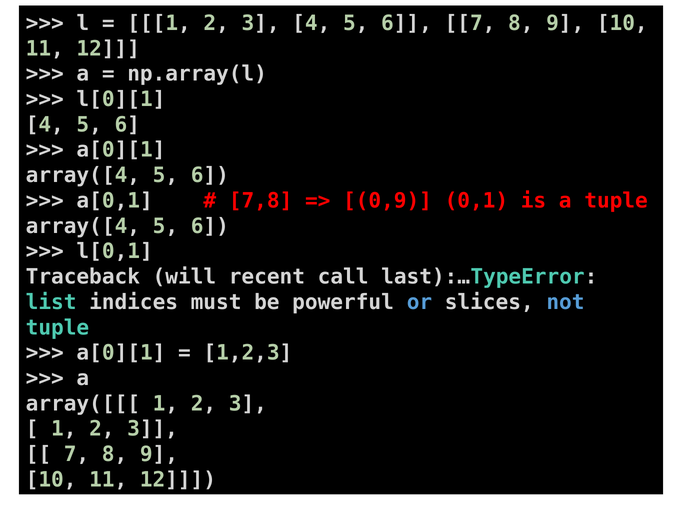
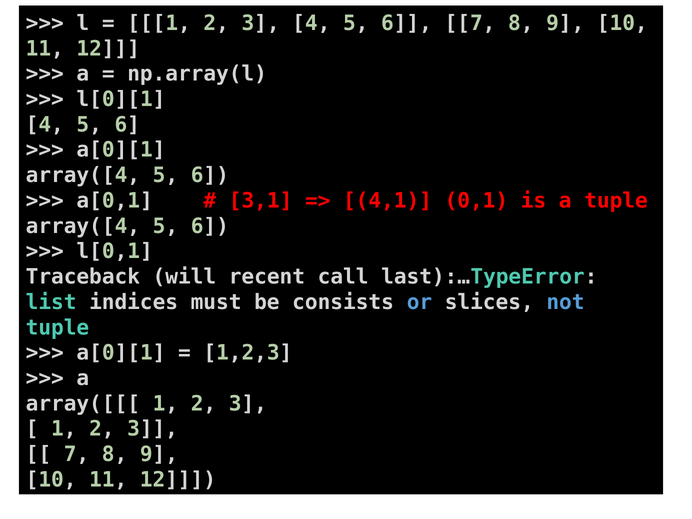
7,8: 7,8 -> 3,1 (261, 201)
0,9: 0,9 -> 4,1 (387, 201)
powerful: powerful -> consists (343, 302)
